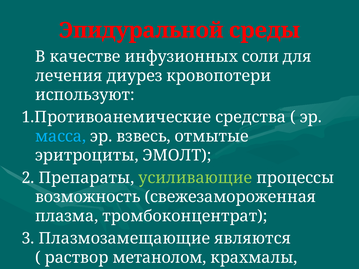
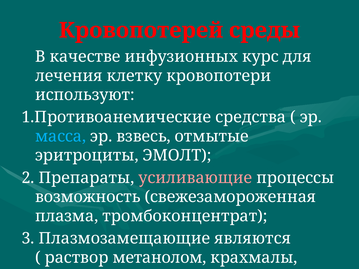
Эпидуральной: Эпидуральной -> Кровопотерей (141, 30)
соли: соли -> курс (260, 57)
диурез: диурез -> клетку (134, 76)
усиливающие colour: light green -> pink (195, 178)
